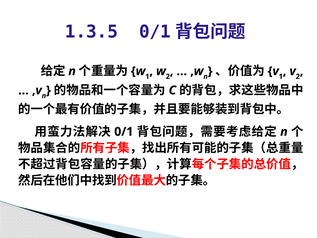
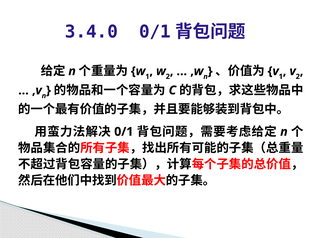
1.3.5: 1.3.5 -> 3.4.0 (91, 32)
